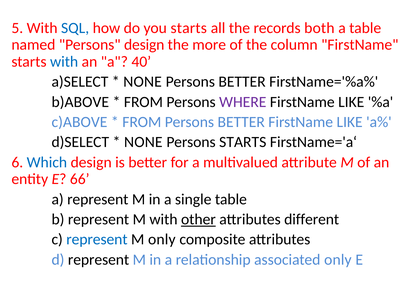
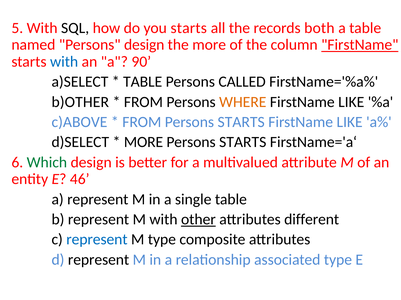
SQL colour: blue -> black (75, 28)
FirstName underline: none -> present (360, 45)
40: 40 -> 90 (141, 62)
NONE: NONE -> TABLE (143, 82)
BETTER: BETTER -> CALLED (242, 82)
b)ABOVE: b)ABOVE -> b)OTHER (80, 102)
WHERE colour: purple -> orange (243, 102)
FROM Persons BETTER: BETTER -> STARTS (241, 122)
NONE: NONE -> MORE (143, 143)
Which colour: blue -> green (47, 163)
66: 66 -> 46 (80, 180)
M only: only -> type (162, 240)
associated only: only -> type (338, 260)
